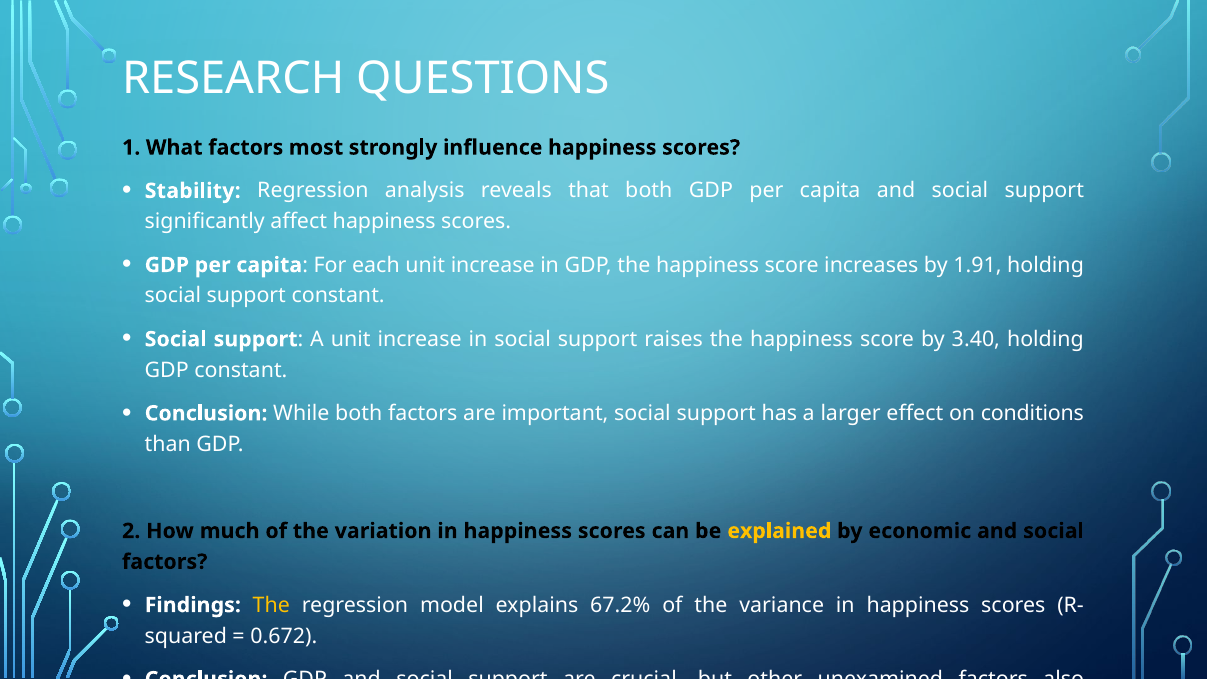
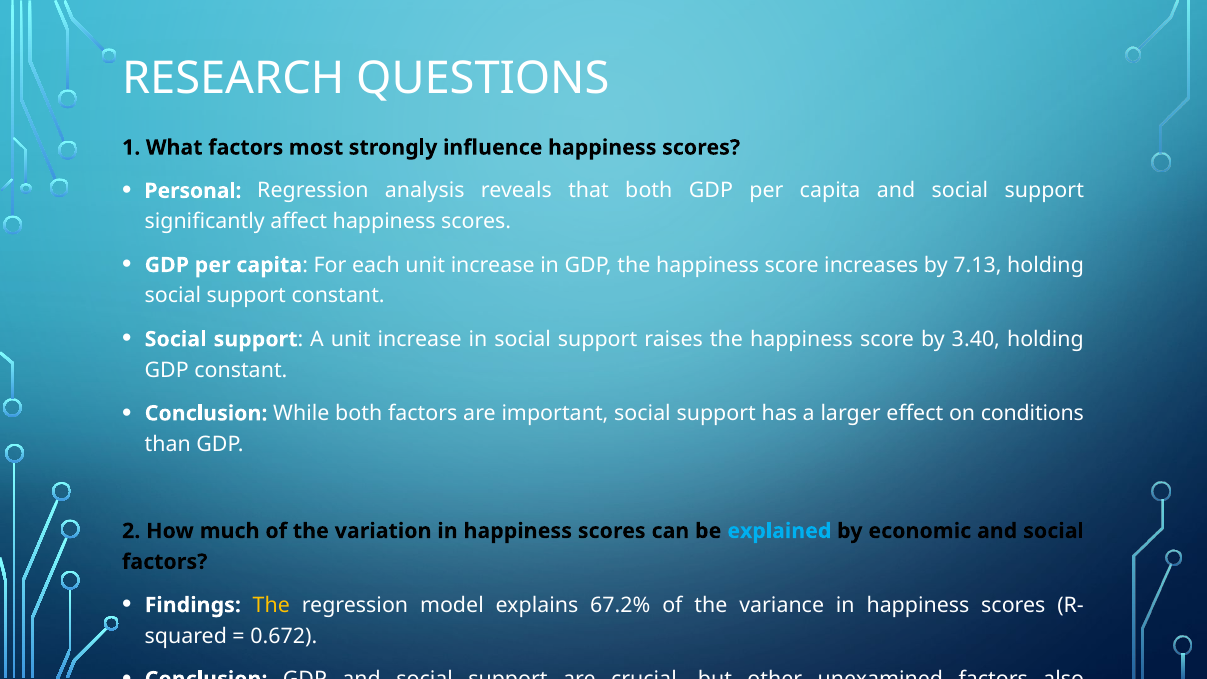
Stability: Stability -> Personal (193, 191)
1.91: 1.91 -> 7.13 (977, 265)
explained colour: yellow -> light blue (779, 531)
